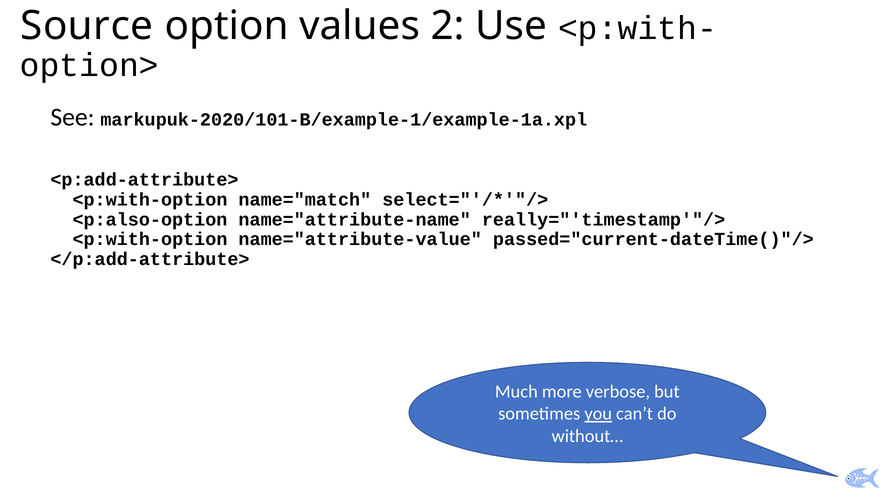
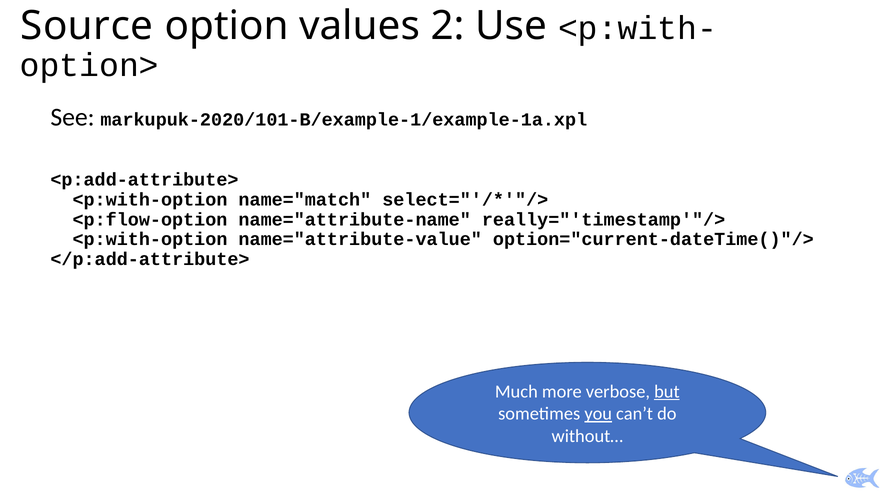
<p:also-option: <p:also-option -> <p:flow-option (150, 219)
passed="current-dateTime()"/>: passed="current-dateTime()"/> -> option="current-dateTime()"/> (653, 239)
but underline: none -> present (667, 392)
